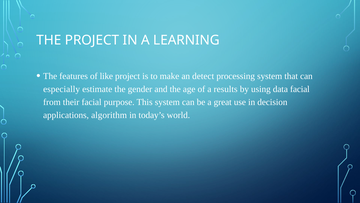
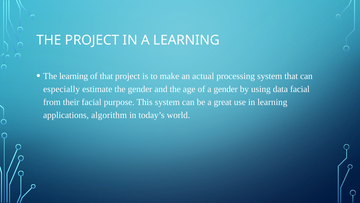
The features: features -> learning (74, 76)
of like: like -> that (106, 76)
detect: detect -> actual (203, 76)
a results: results -> gender (226, 89)
in decision: decision -> learning (272, 102)
